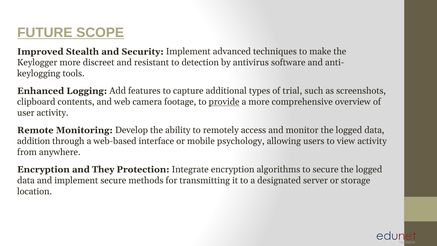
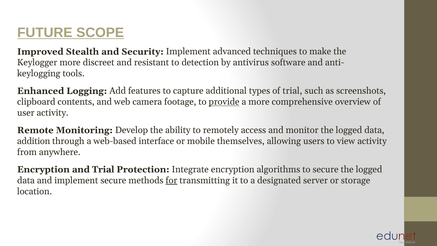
psychology: psychology -> themselves (241, 141)
and They: They -> Trial (103, 169)
for underline: none -> present (171, 180)
